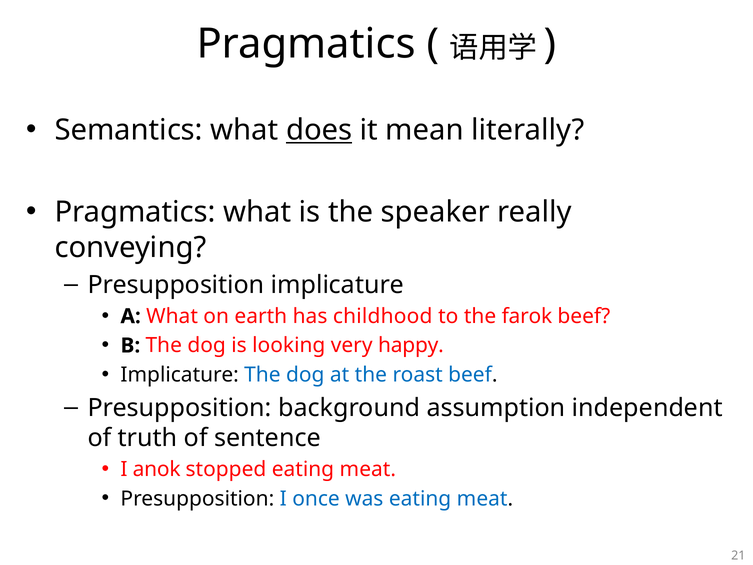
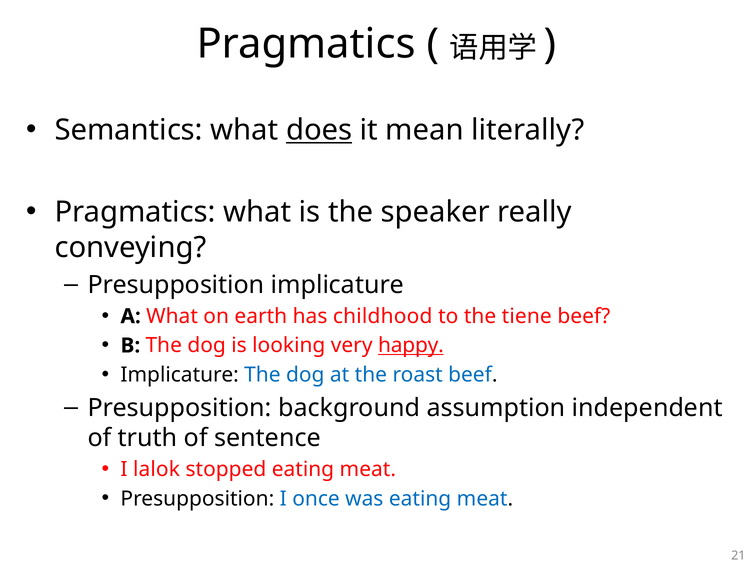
farok: farok -> tiene (527, 316)
happy underline: none -> present (411, 345)
anok: anok -> lalok (156, 469)
